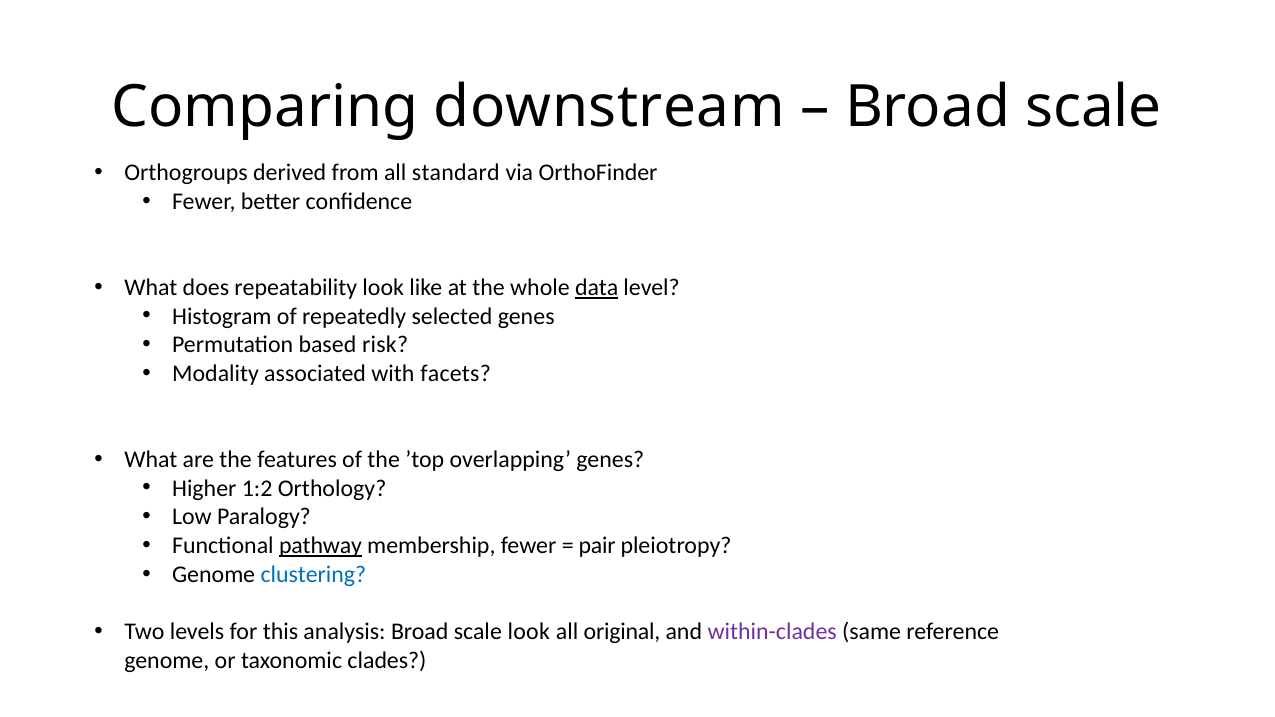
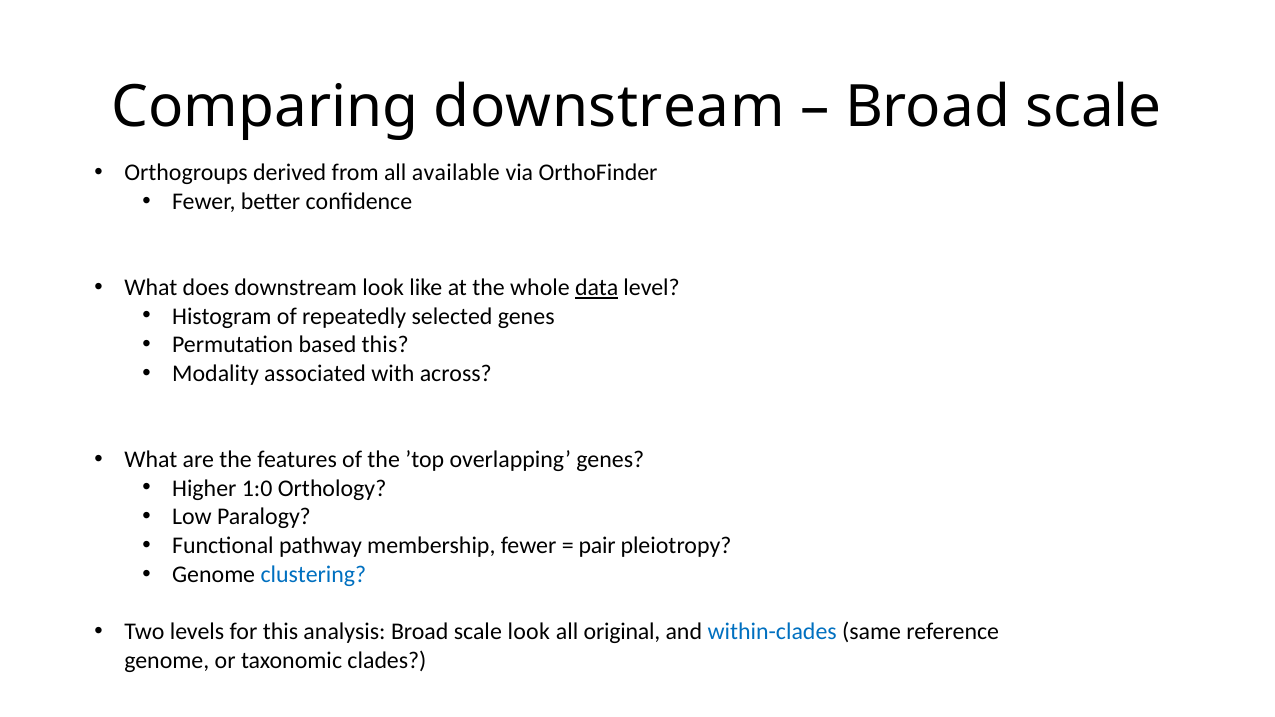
standard: standard -> available (456, 173)
does repeatability: repeatability -> downstream (296, 288)
based risk: risk -> this (385, 345)
facets: facets -> across (456, 374)
1:2: 1:2 -> 1:0 (257, 488)
pathway underline: present -> none (321, 546)
within-clades colour: purple -> blue (772, 632)
